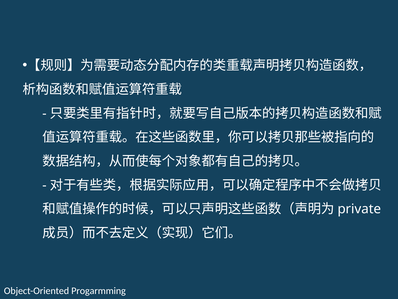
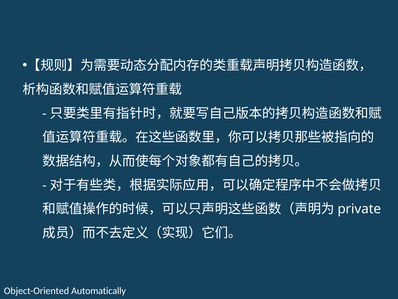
Progarmming: Progarmming -> Automatically (99, 290)
